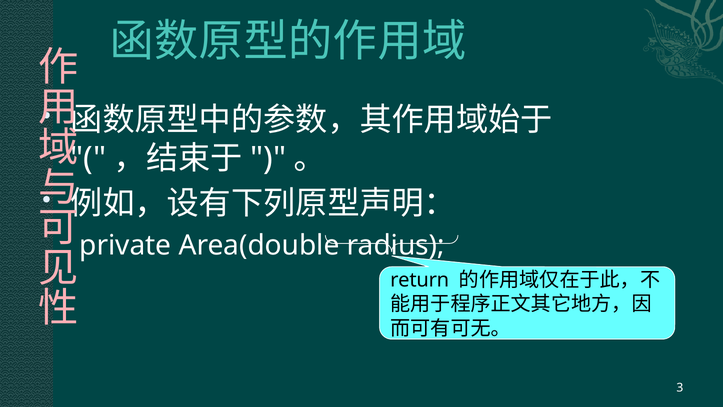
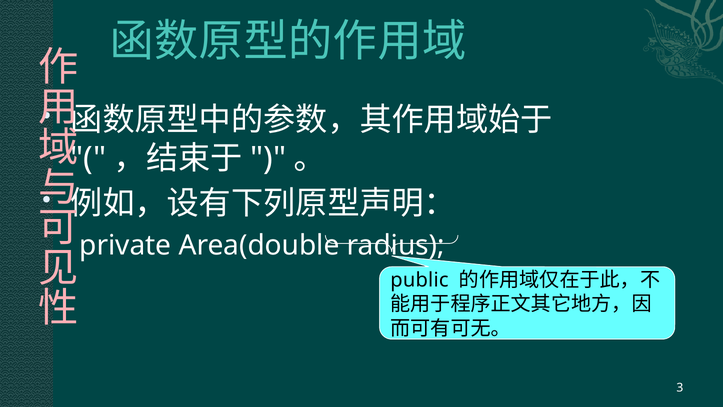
return: return -> public (419, 280)
